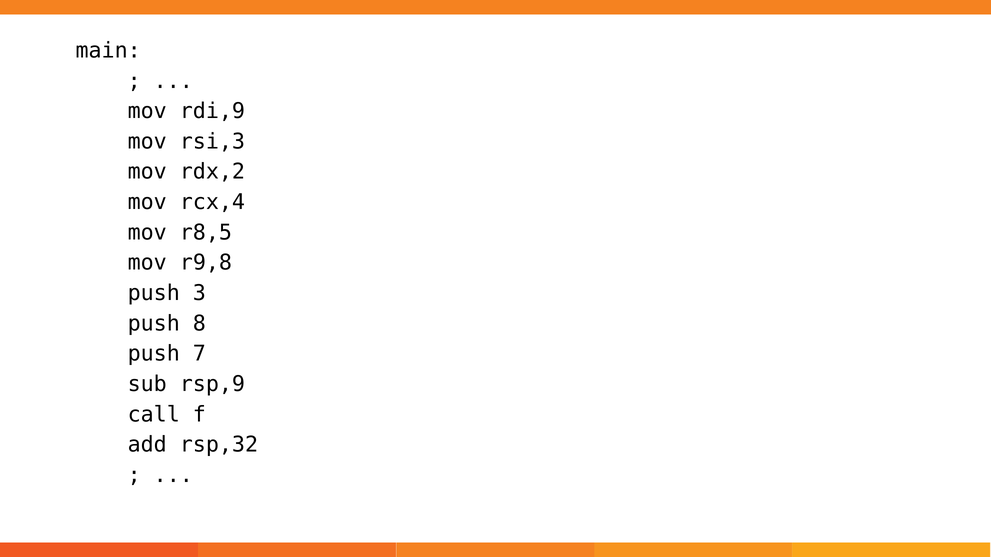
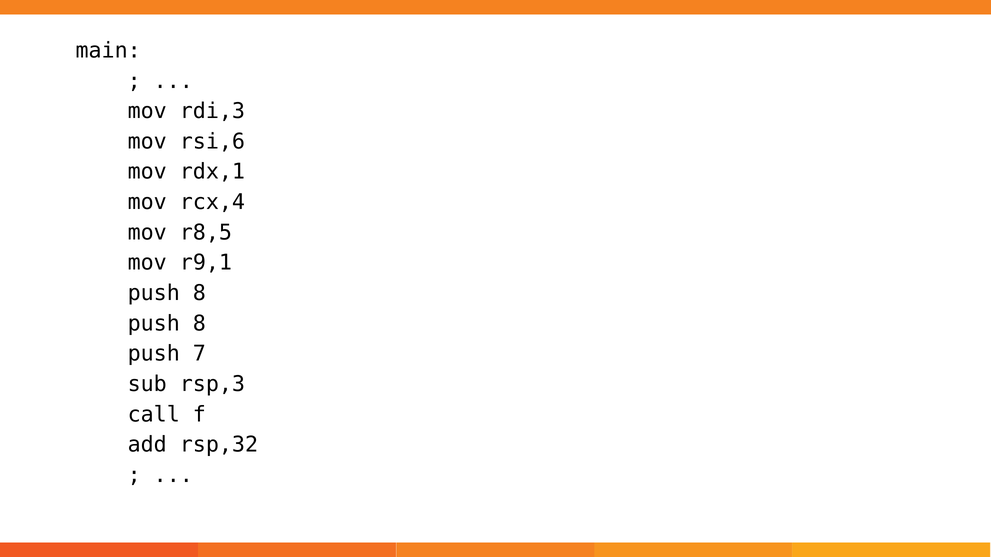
rdi,9: rdi,9 -> rdi,3 (212, 111)
rsi,3: rsi,3 -> rsi,6 (212, 142)
rdx,2: rdx,2 -> rdx,1 (212, 172)
r9,8: r9,8 -> r9,1 (206, 263)
3: 3 -> 8 (199, 293)
rsp,9: rsp,9 -> rsp,3 (212, 384)
